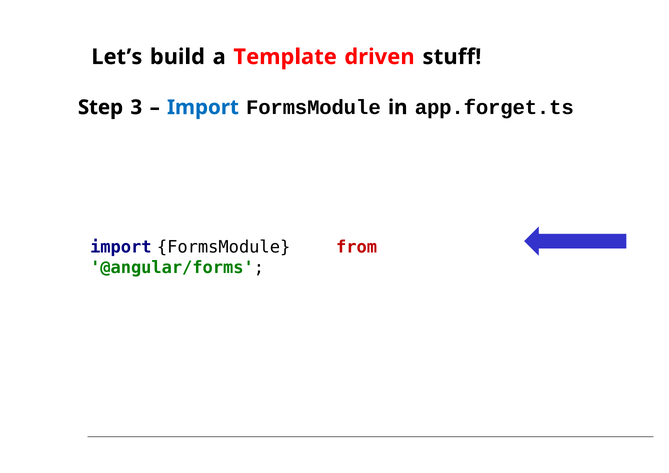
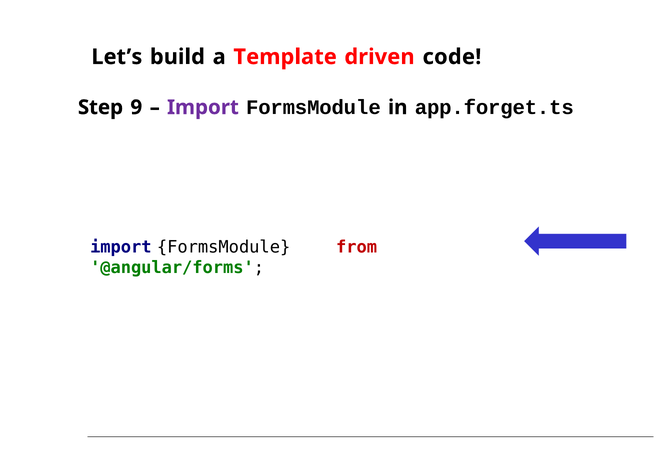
stuff: stuff -> code (452, 57)
3: 3 -> 9 (136, 107)
Import colour: blue -> purple (203, 107)
